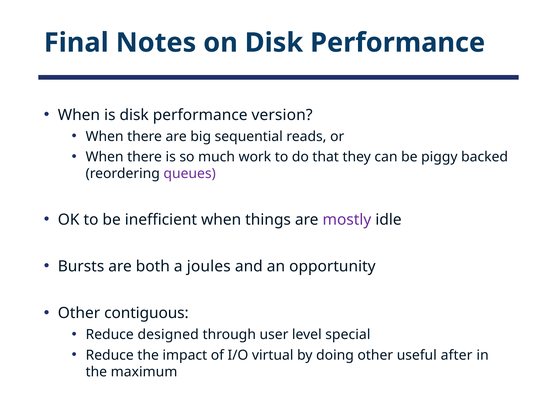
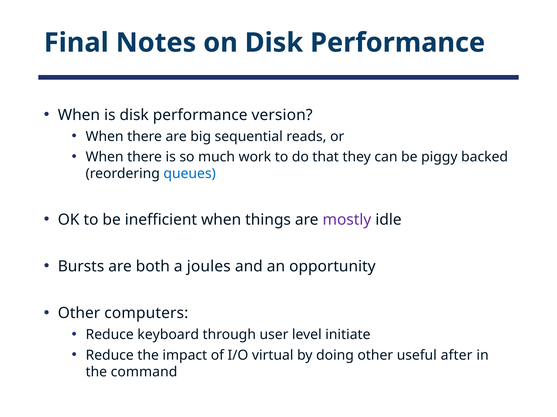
queues colour: purple -> blue (190, 174)
contiguous: contiguous -> computers (146, 314)
designed: designed -> keyboard (168, 335)
special: special -> initiate (348, 335)
maximum: maximum -> command (144, 372)
